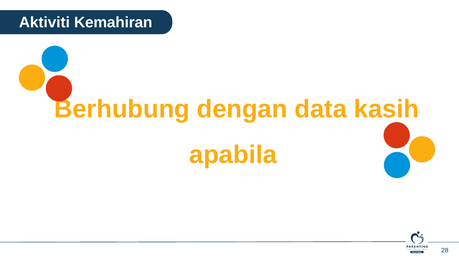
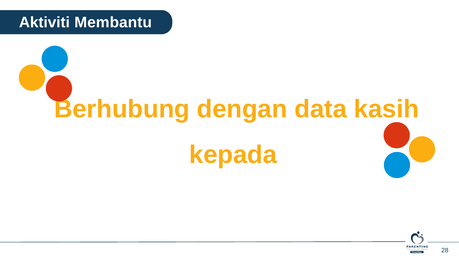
Kemahiran: Kemahiran -> Membantu (113, 22)
apabila: apabila -> kepada (233, 155)
